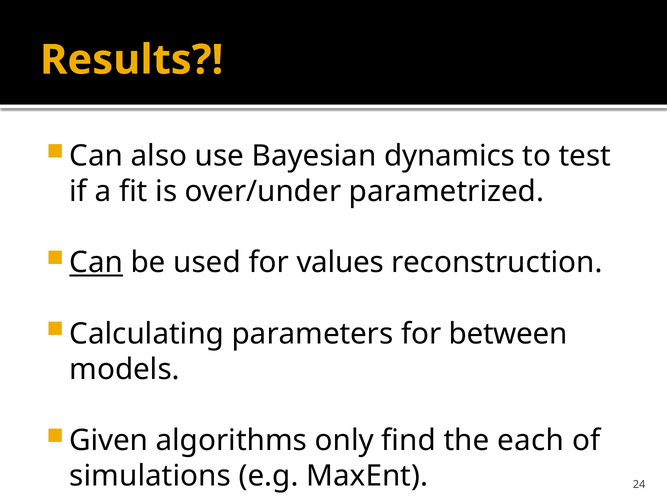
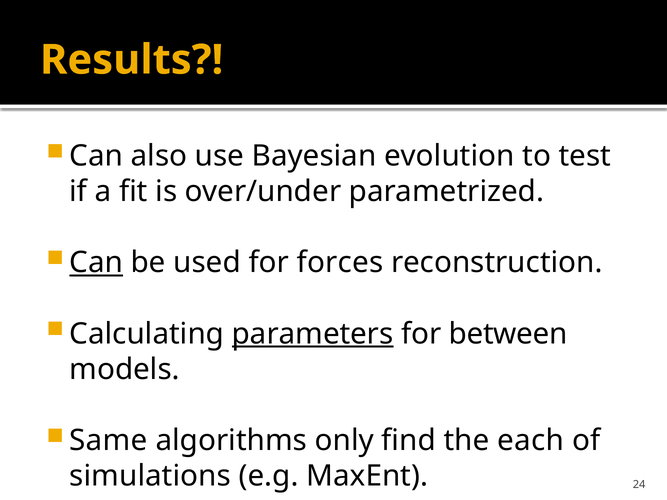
dynamics: dynamics -> evolution (449, 156)
values: values -> forces (340, 263)
parameters underline: none -> present (313, 334)
Given: Given -> Same (109, 441)
